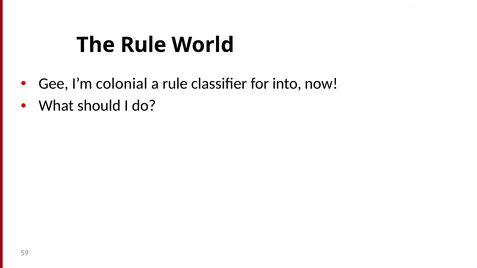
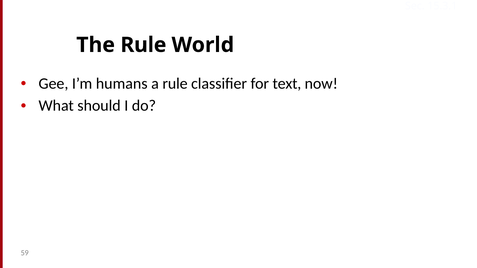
colonial: colonial -> humans (122, 84)
into: into -> text (287, 84)
